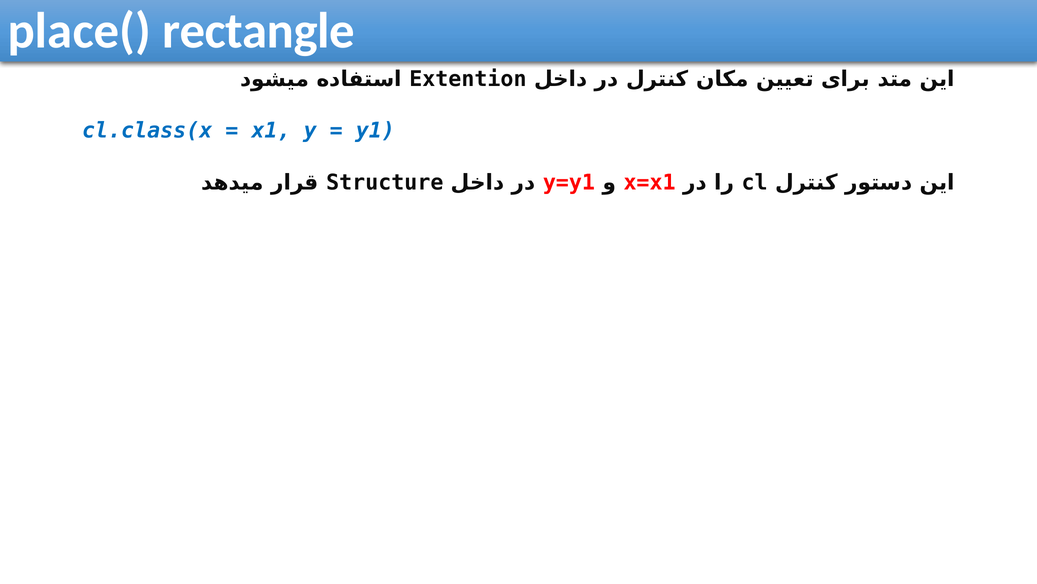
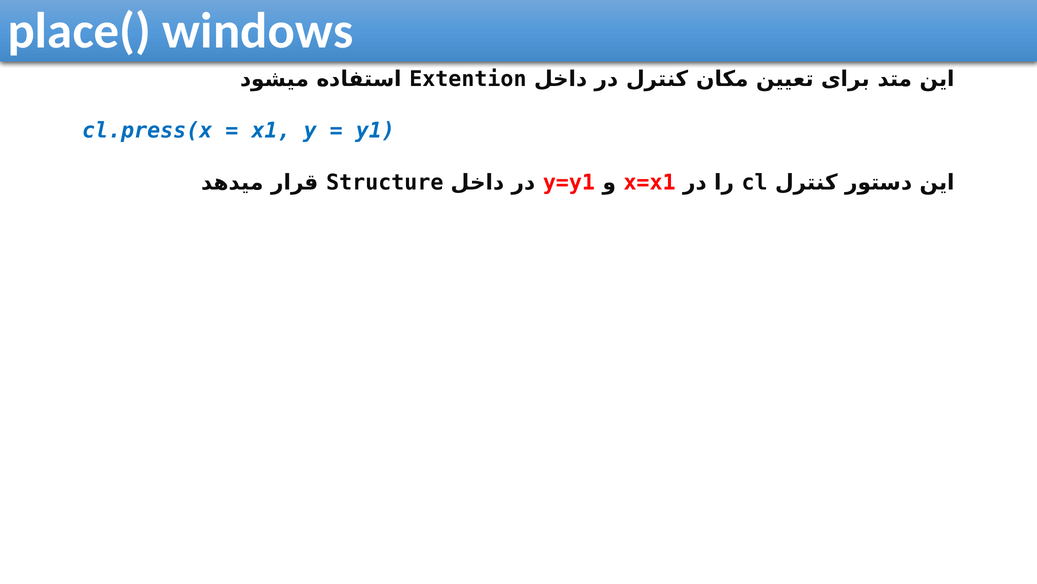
rectangle: rectangle -> windows (258, 31)
cl.class(x: cl.class(x -> cl.press(x (147, 131)
